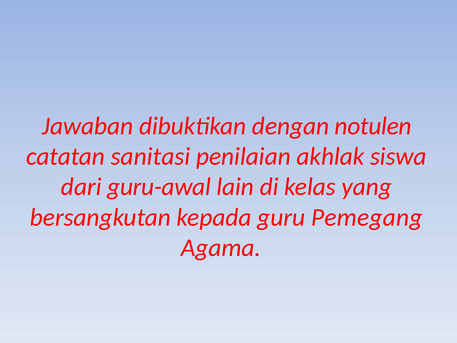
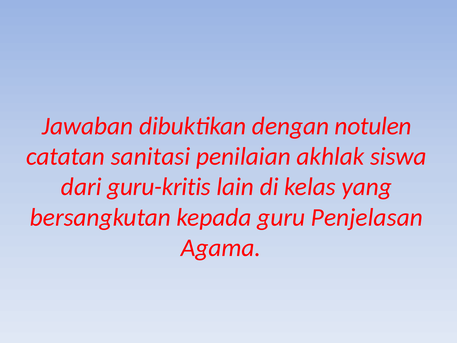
guru-awal: guru-awal -> guru-kritis (159, 187)
Pemegang: Pemegang -> Penjelasan (367, 217)
